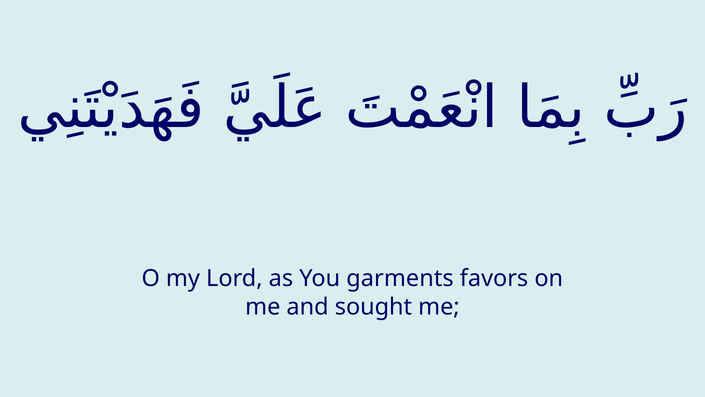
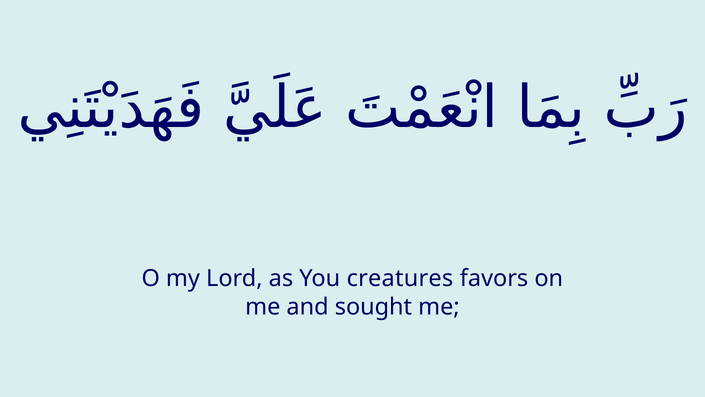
garments: garments -> creatures (400, 278)
